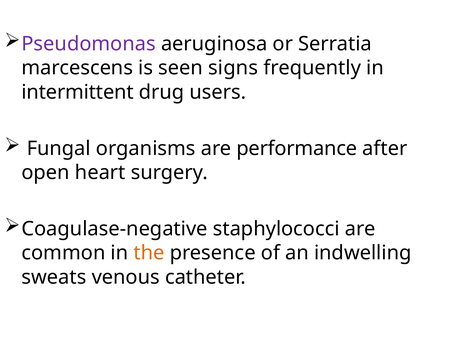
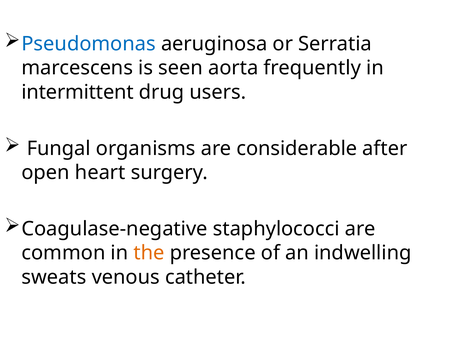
Pseudomonas colour: purple -> blue (89, 44)
signs: signs -> aorta (233, 68)
performance: performance -> considerable (297, 148)
